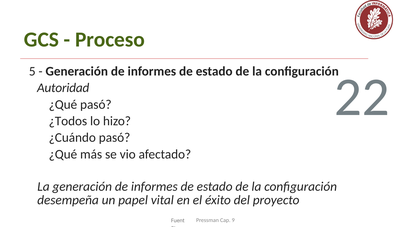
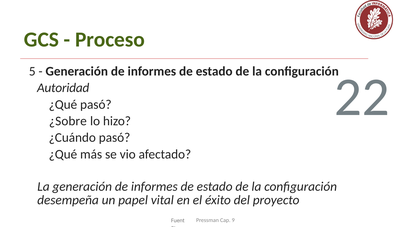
¿Todos: ¿Todos -> ¿Sobre (68, 121)
